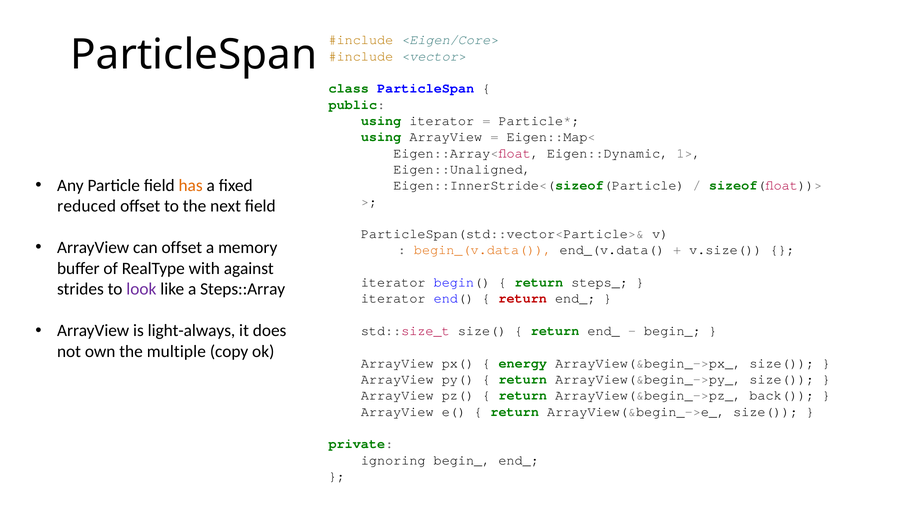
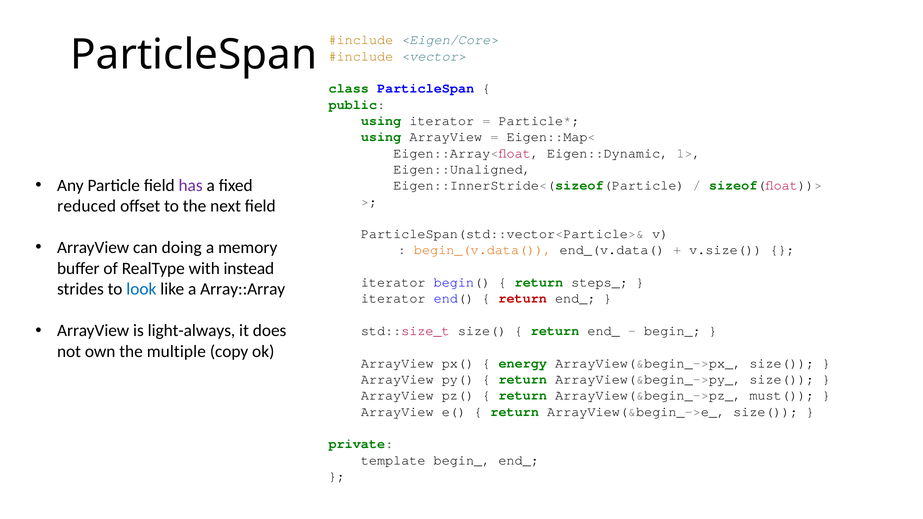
has colour: orange -> purple (191, 186)
can offset: offset -> doing (182, 248)
against: against -> instead (249, 269)
look colour: purple -> blue (141, 289)
Steps::Array: Steps::Array -> Array::Array (243, 289)
back(: back( -> must( (782, 396)
ignoring: ignoring -> template (393, 460)
